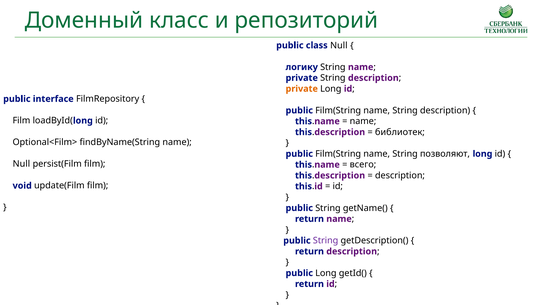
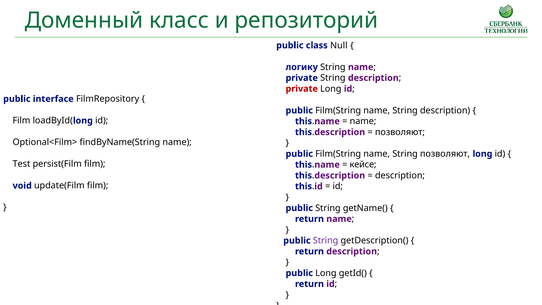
private colour: orange -> red (302, 89)
библиотек: библиотек -> позволяют (400, 132)
Null: Null -> Test (21, 164)
всего: всего -> кейсе (363, 165)
